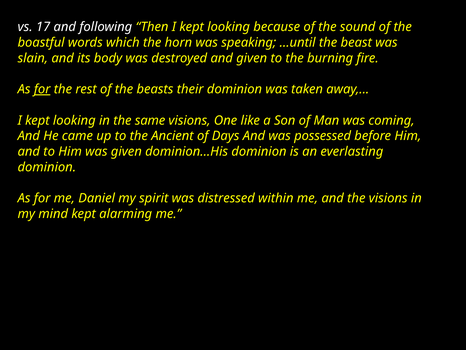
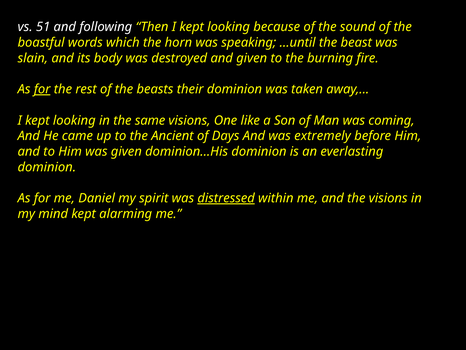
17: 17 -> 51 (43, 27)
possessed: possessed -> extremely (323, 136)
distressed underline: none -> present (226, 198)
